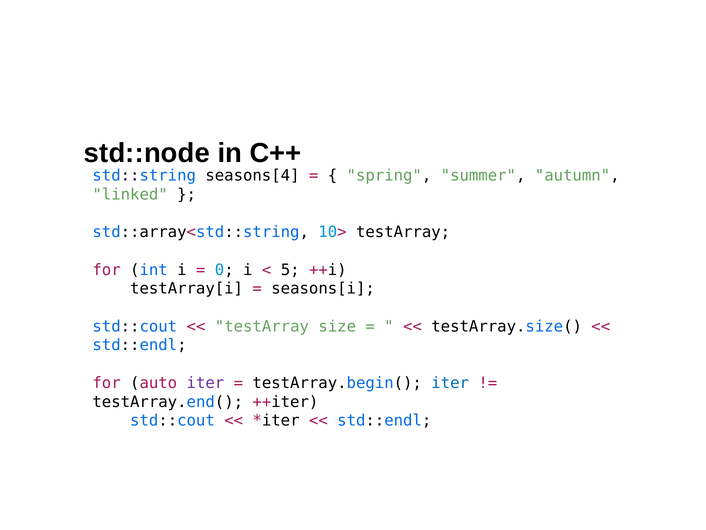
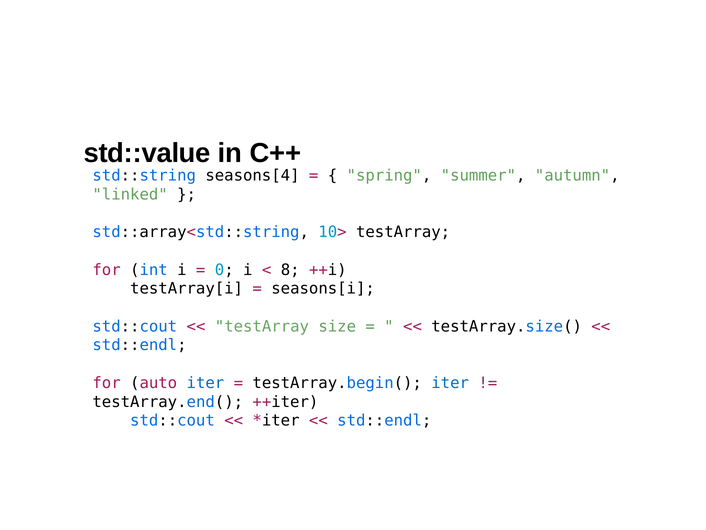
std::node: std::node -> std::value (147, 153)
5: 5 -> 8 (290, 270)
iter colour: purple -> blue (205, 383)
